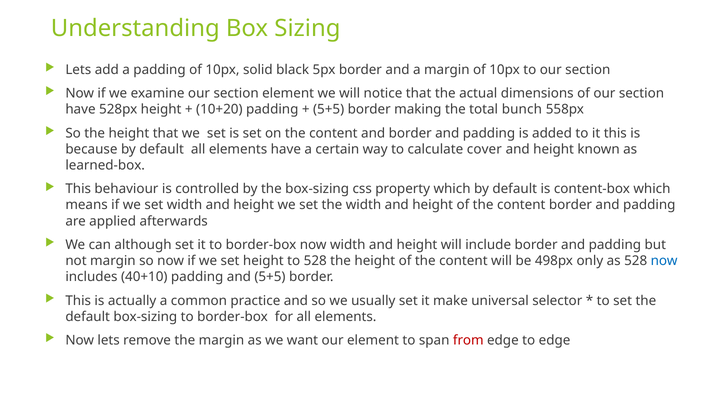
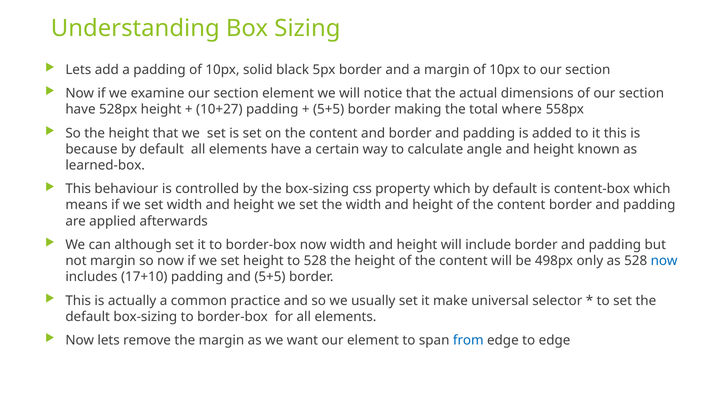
10+20: 10+20 -> 10+27 (219, 110)
bunch: bunch -> where (522, 110)
cover: cover -> angle (484, 149)
40+10: 40+10 -> 17+10 (144, 277)
from colour: red -> blue (468, 341)
